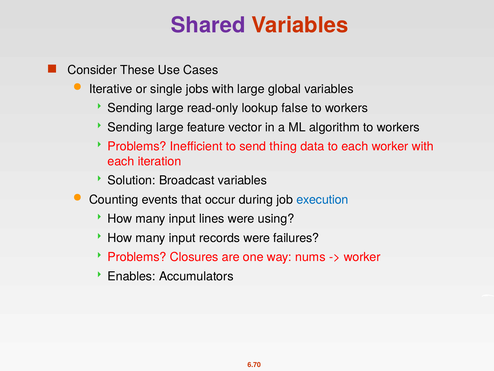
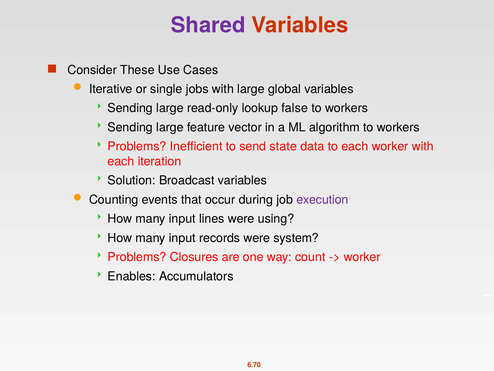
thing: thing -> state (283, 146)
execution colour: blue -> purple (322, 199)
failures: failures -> system (296, 238)
nums: nums -> count (310, 257)
